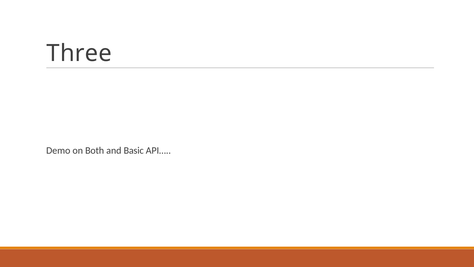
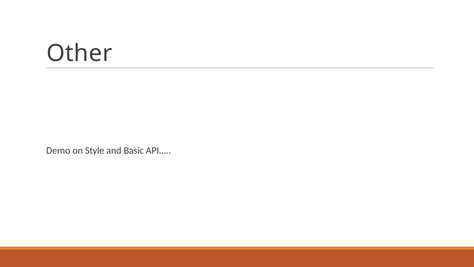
Three: Three -> Other (79, 53)
Both: Both -> Style (95, 150)
